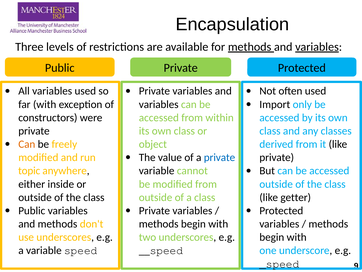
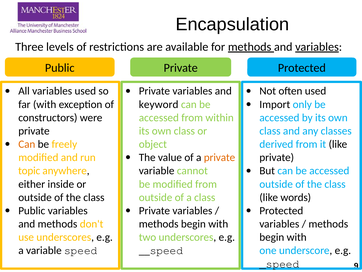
variables: variables -> keyword (159, 104)
private colour: blue -> orange (220, 157)
getter: getter -> words (296, 197)
